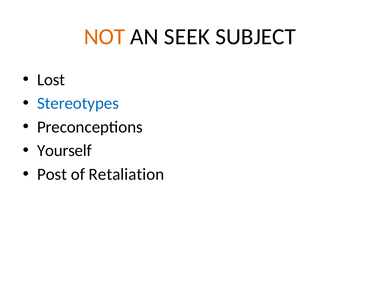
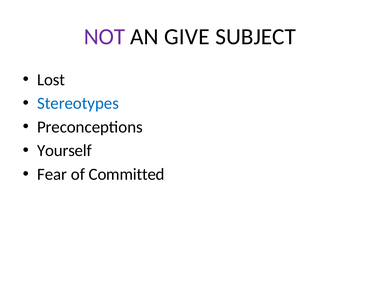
NOT colour: orange -> purple (105, 37)
SEEK: SEEK -> GIVE (187, 37)
Post: Post -> Fear (52, 174)
Retaliation: Retaliation -> Committed (127, 174)
